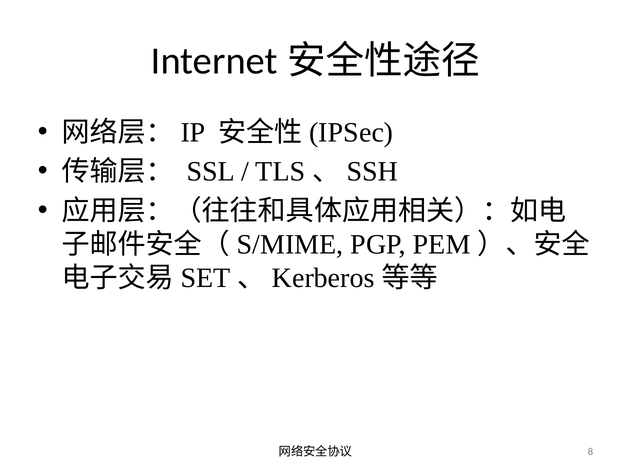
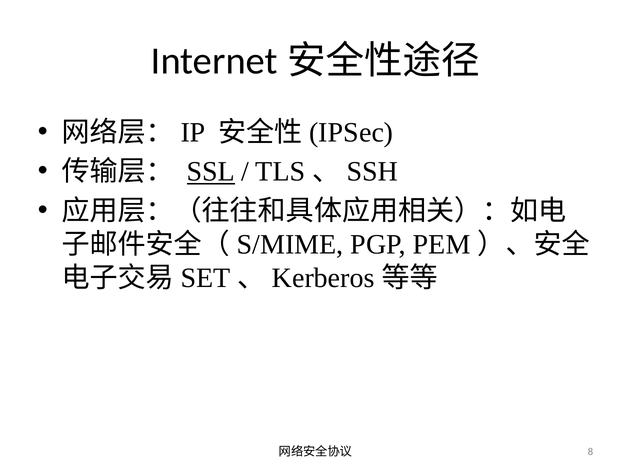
SSL underline: none -> present (211, 172)
